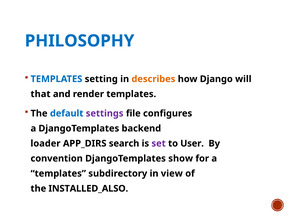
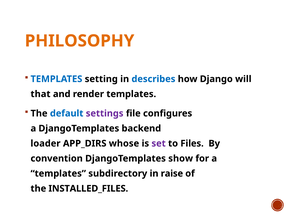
PHILOSOPHY colour: blue -> orange (80, 41)
describes colour: orange -> blue (153, 79)
search: search -> whose (124, 144)
User: User -> Files (192, 144)
view: view -> raise (172, 174)
INSTALLED_ALSO: INSTALLED_ALSO -> INSTALLED_FILES (88, 189)
